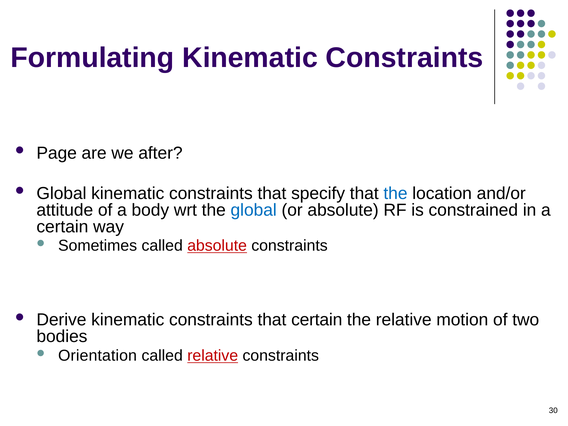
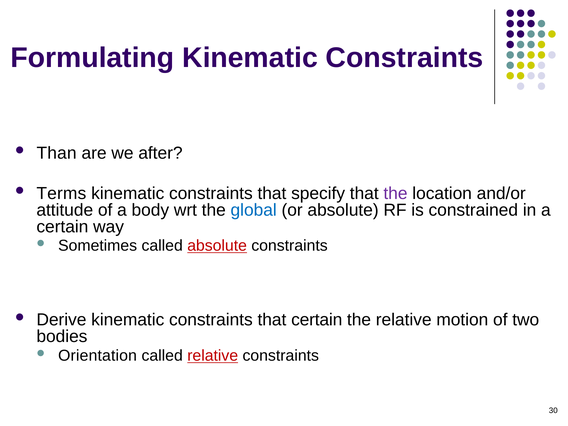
Page: Page -> Than (57, 153)
Global: Global -> Terms (61, 193)
the colour: blue -> purple (395, 193)
